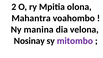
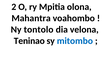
manina: manina -> tontolo (39, 29)
Nosinay: Nosinay -> Teninao (29, 41)
mitombo colour: purple -> blue (75, 41)
